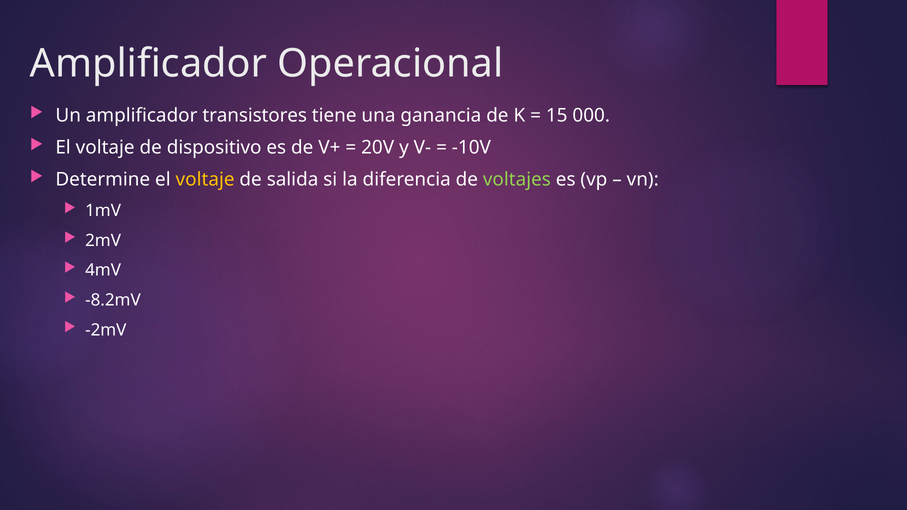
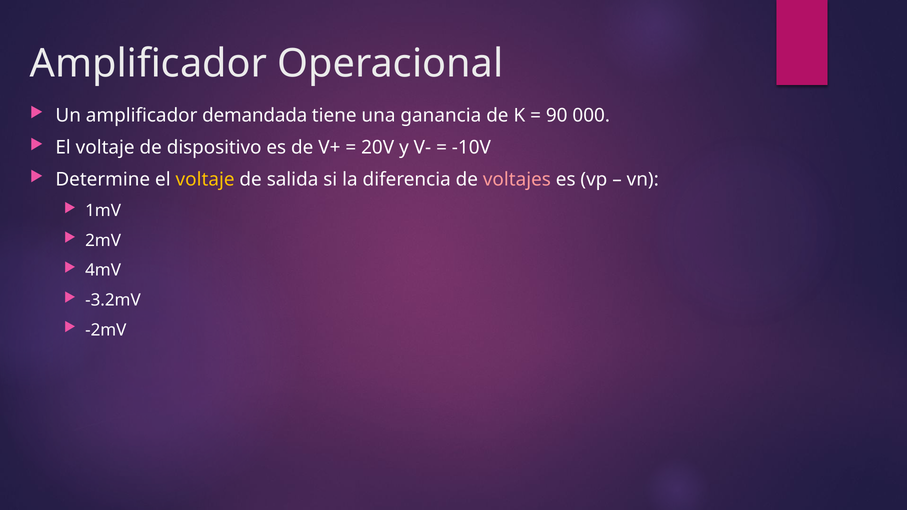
transistores: transistores -> demandada (255, 115)
15: 15 -> 90 (557, 115)
voltajes colour: light green -> pink (517, 180)
-8.2mV: -8.2mV -> -3.2mV (113, 300)
